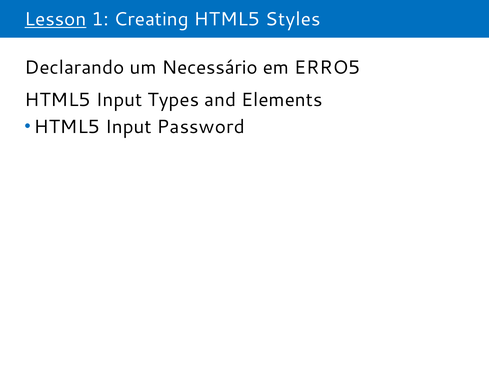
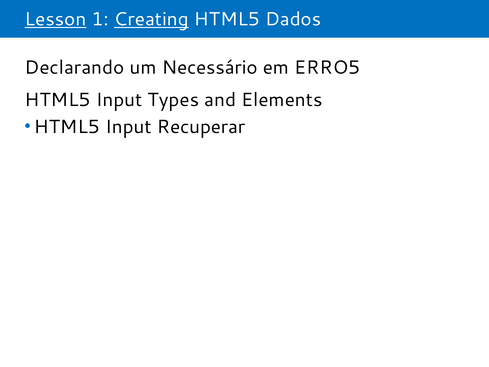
Creating underline: none -> present (151, 19)
Styles: Styles -> Dados (293, 19)
Password: Password -> Recuperar (201, 127)
